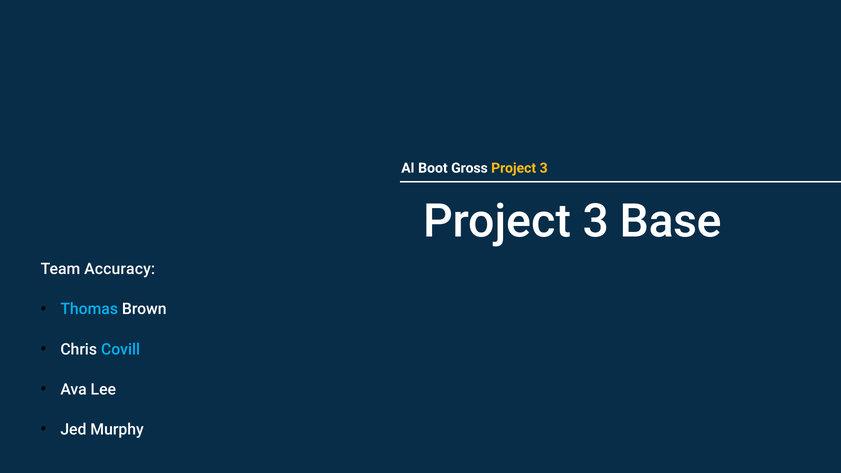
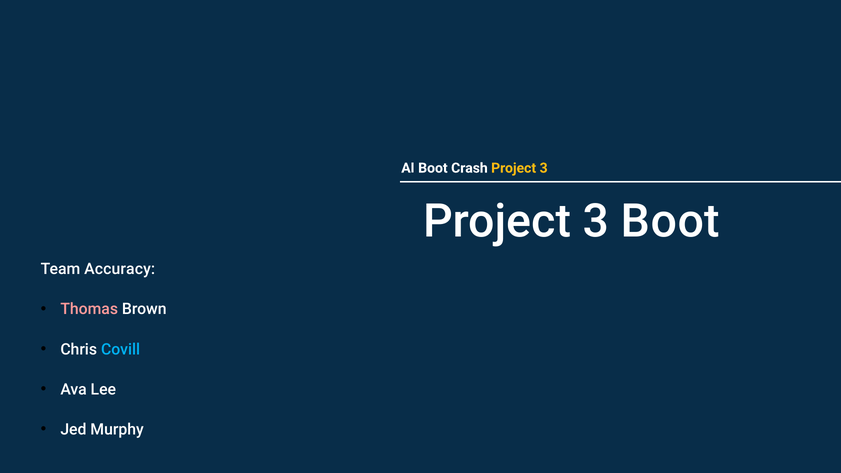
Gross: Gross -> Crash (469, 168)
3 Base: Base -> Boot (670, 221)
Thomas colour: light blue -> pink (89, 309)
